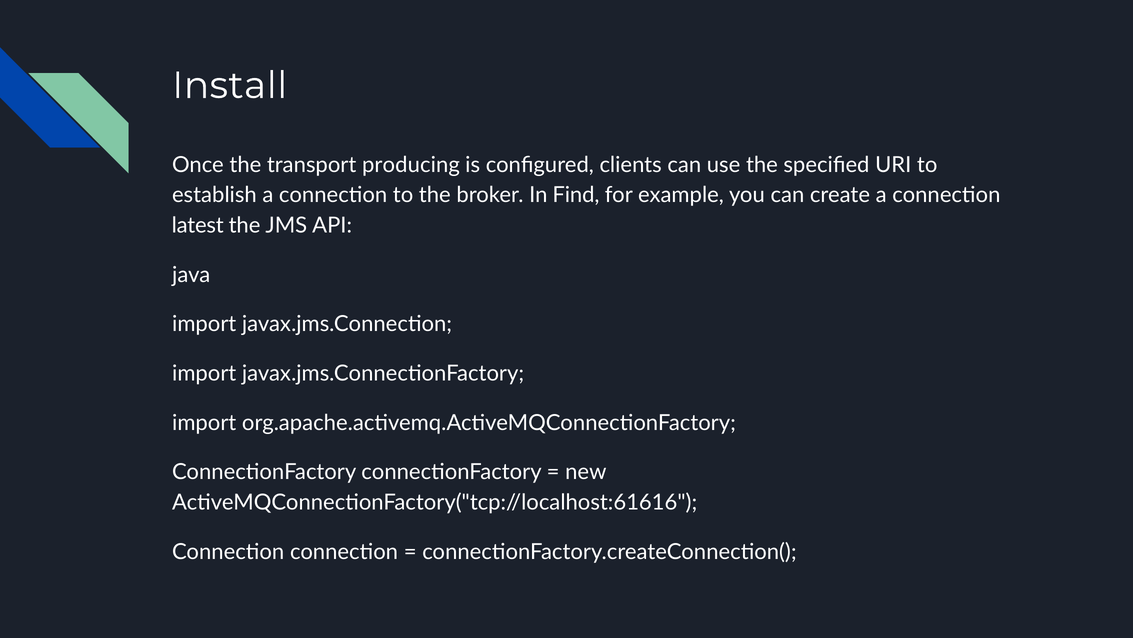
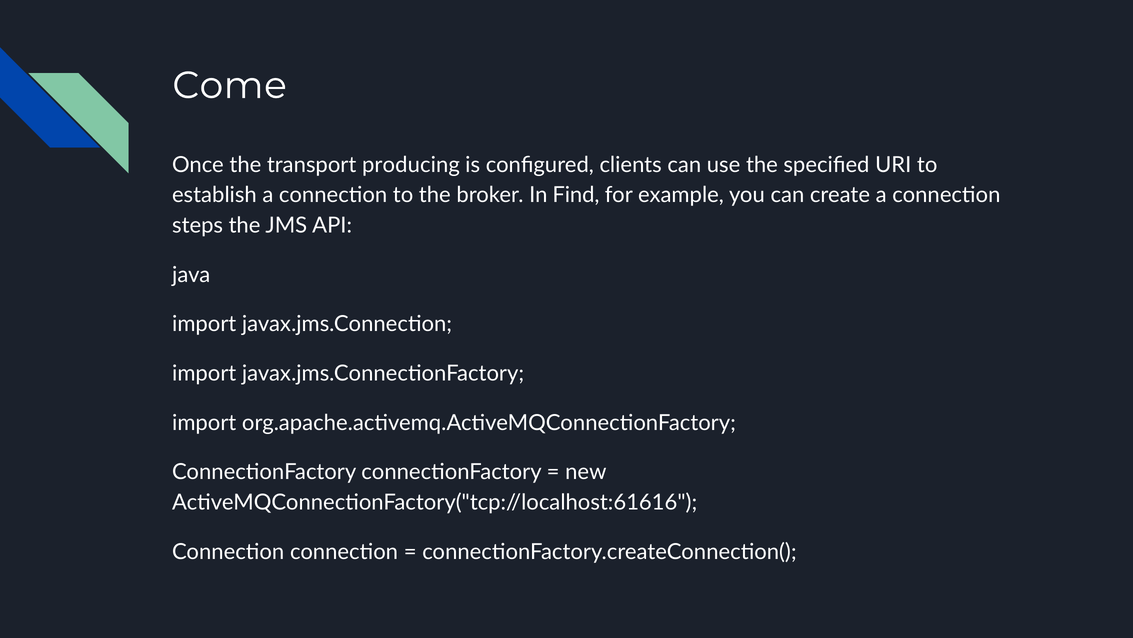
Install: Install -> Come (230, 85)
latest: latest -> steps (198, 225)
